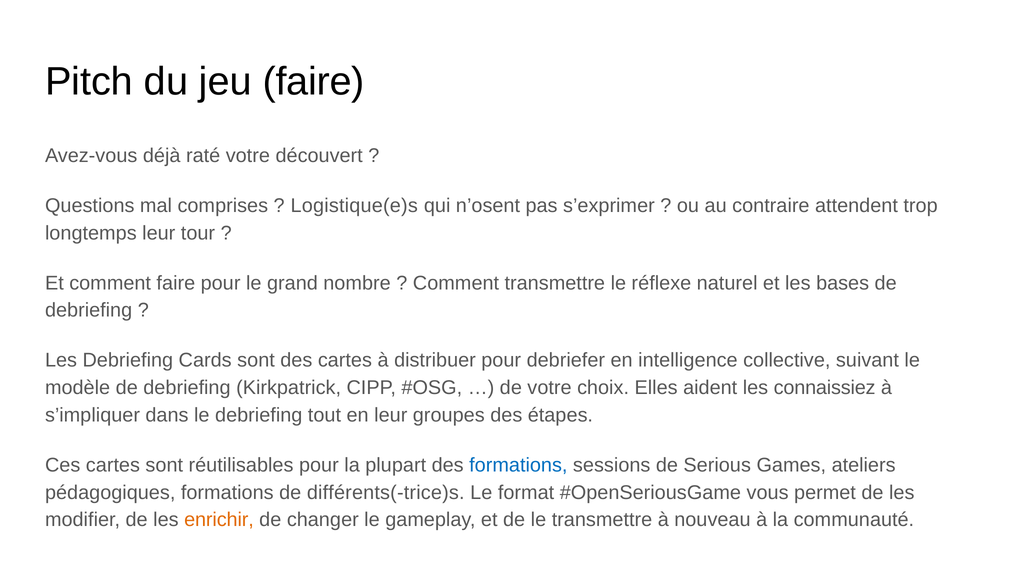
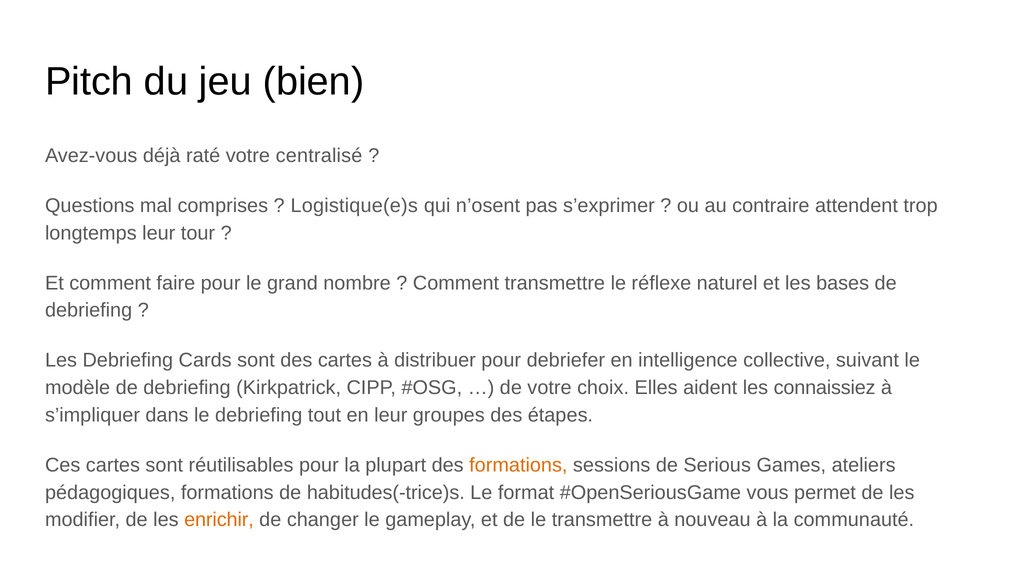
jeu faire: faire -> bien (314, 82)
découvert: découvert -> centralisé (319, 156)
formations colour: blue -> orange (518, 465)
différents(-trice)s: différents(-trice)s -> habitudes(-trice)s (386, 493)
